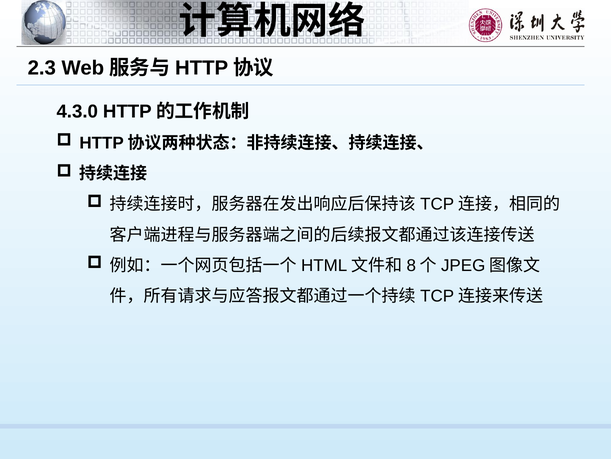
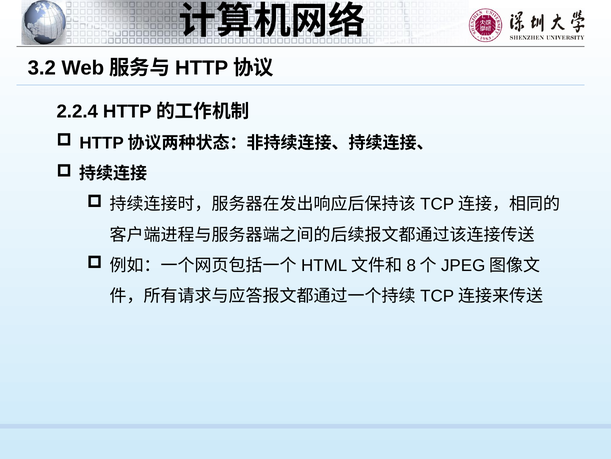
2.3: 2.3 -> 3.2 (42, 68)
4.3.0: 4.3.0 -> 2.2.4 (77, 111)
